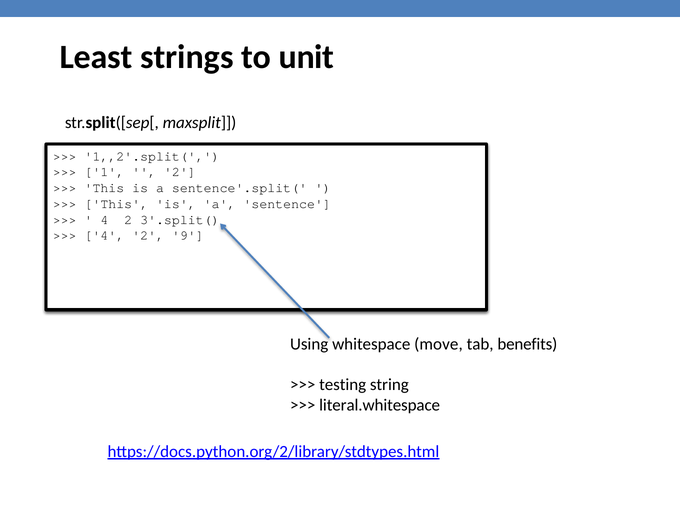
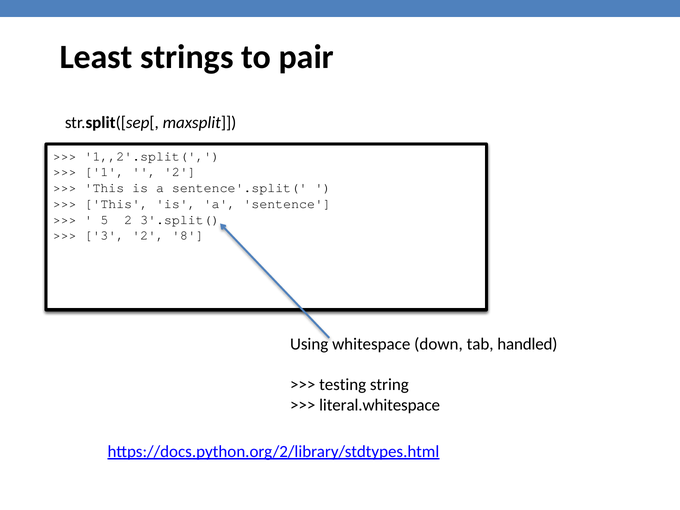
unit: unit -> pair (306, 57)
4: 4 -> 5 (104, 220)
4: 4 -> 3 (104, 236)
9: 9 -> 8 (188, 236)
move: move -> down (439, 344)
benefits: benefits -> handled (527, 344)
